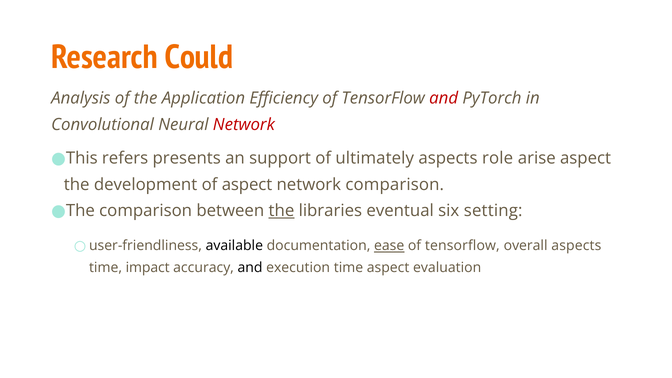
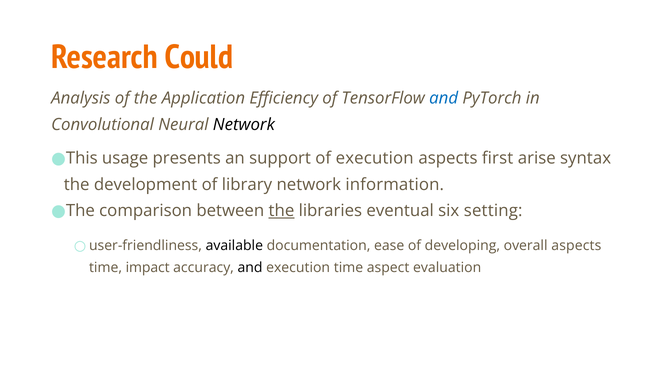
and colour: red -> blue (444, 98)
Network colour: red -> black (244, 125)
refers: refers -> usage (125, 158)
of ultimately: ultimately -> execution (375, 158)
role: role -> first (498, 158)
arise aspect: aspect -> syntax (586, 158)
of aspect: aspect -> library (247, 185)
network comparison: comparison -> information (395, 185)
ease underline: present -> none (389, 246)
tensorflow: tensorflow -> developing (462, 246)
